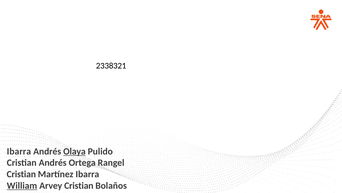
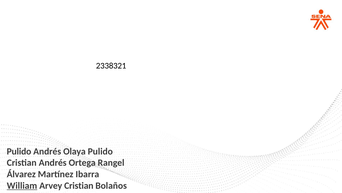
Ibarra: Ibarra -> Pulido (19, 151)
Olaya underline: present -> none (74, 151)
Cristian: Cristian -> Álvarez (21, 174)
